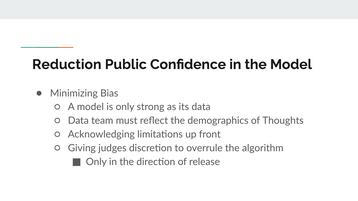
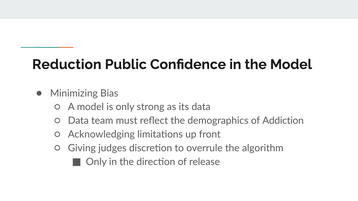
Thoughts: Thoughts -> Addiction (283, 121)
